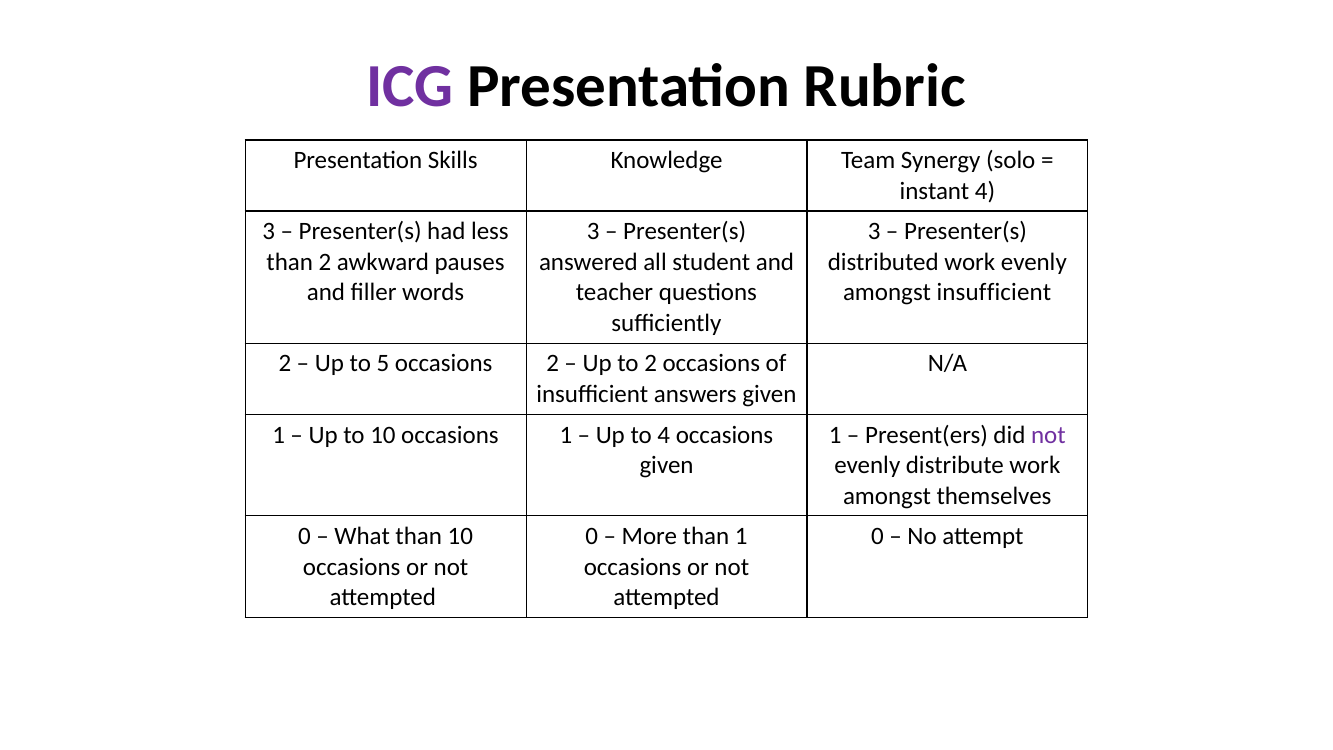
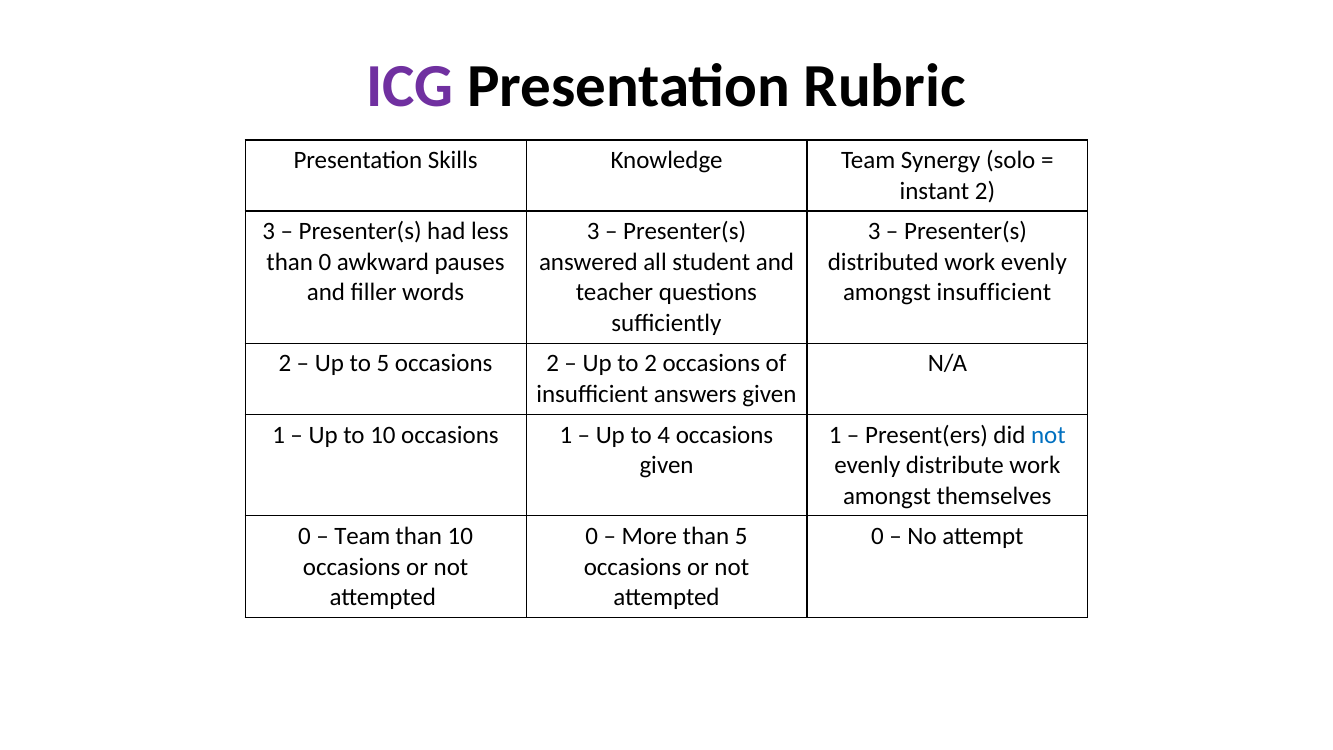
instant 4: 4 -> 2 (985, 191)
than 2: 2 -> 0 (325, 262)
not colour: purple -> blue (1048, 435)
What: What -> Team (362, 536)
than 1: 1 -> 5 (741, 536)
